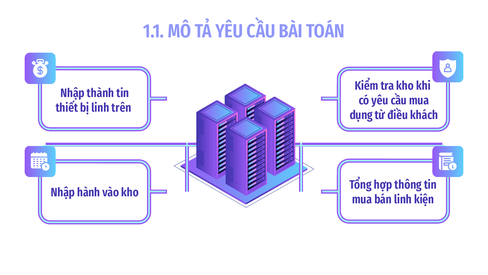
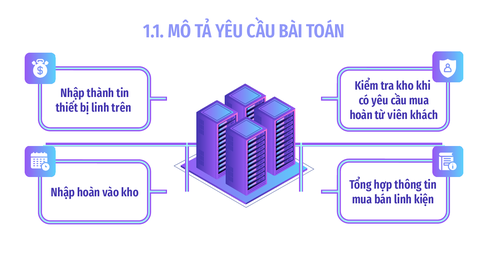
dụng: dụng -> hoàn (361, 115)
điều: điều -> viên (398, 115)
Nhập hành: hành -> hoàn (89, 192)
